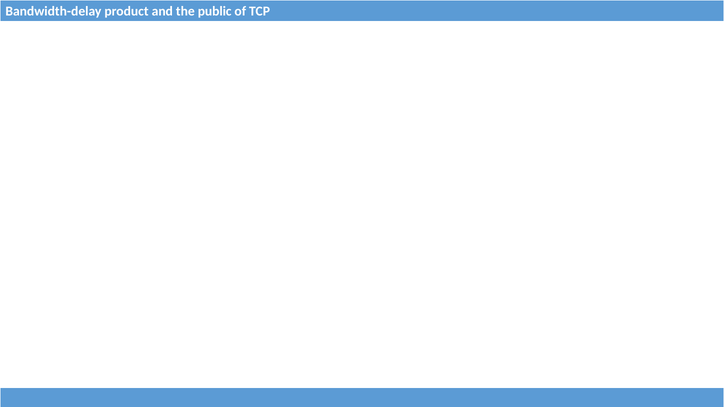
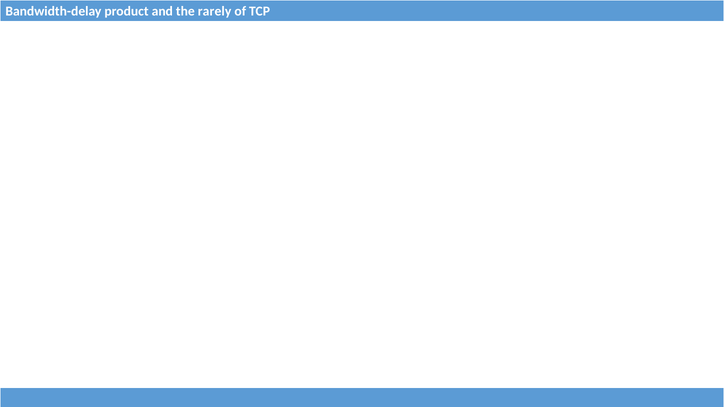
public: public -> rarely (215, 11)
